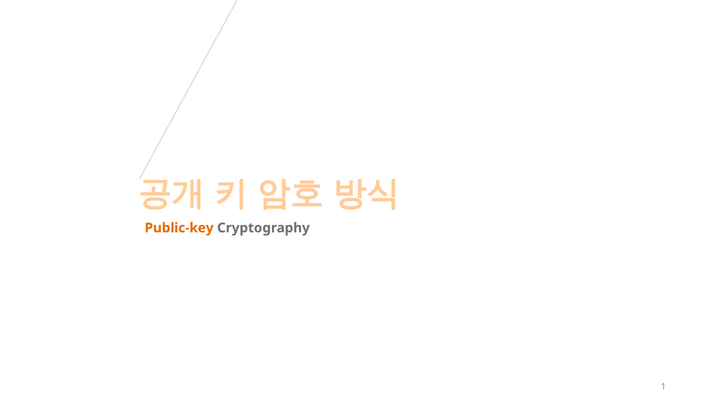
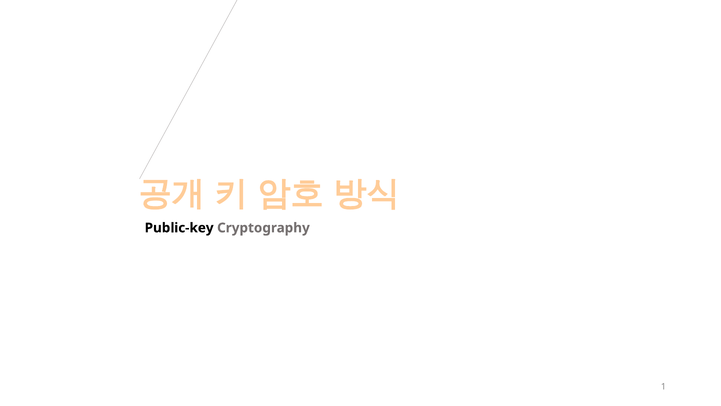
Public-key colour: orange -> black (179, 228)
